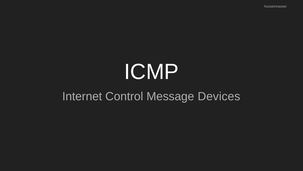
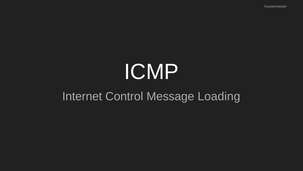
Devices: Devices -> Loading (219, 96)
